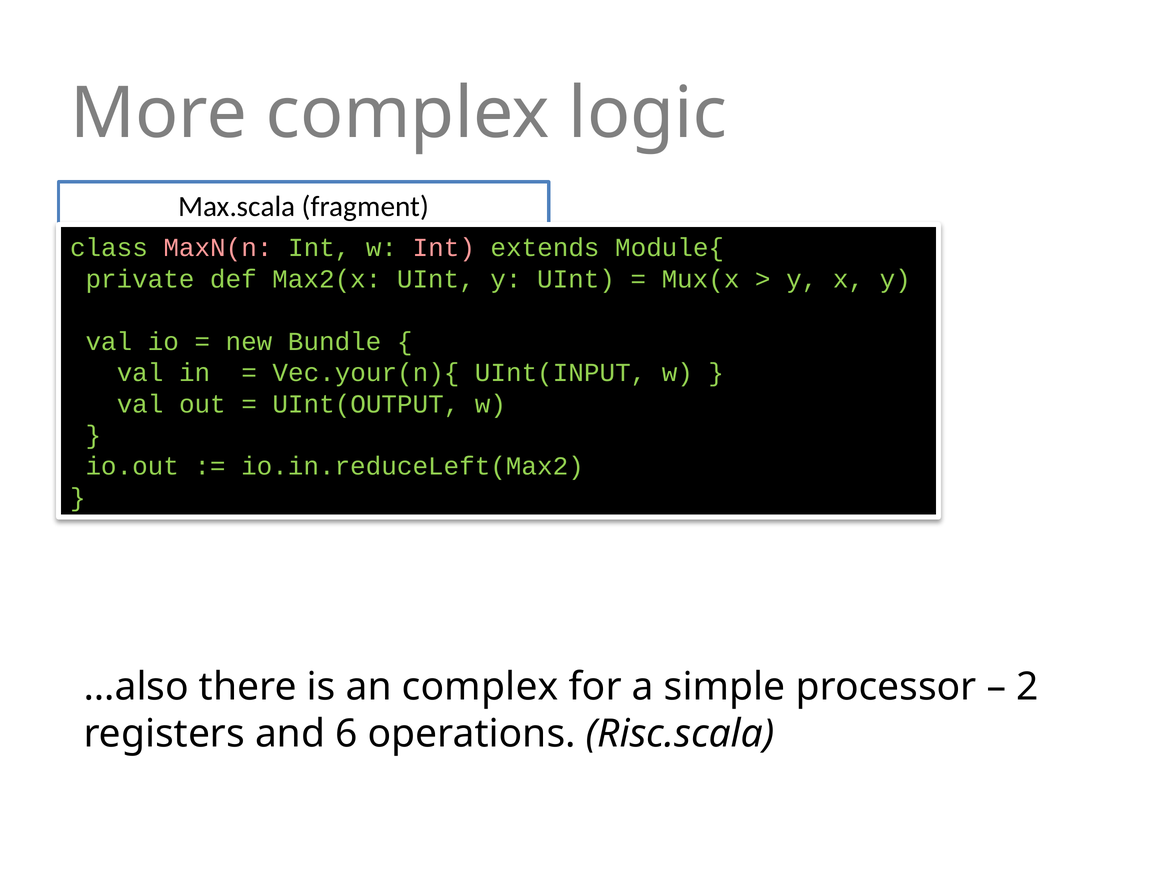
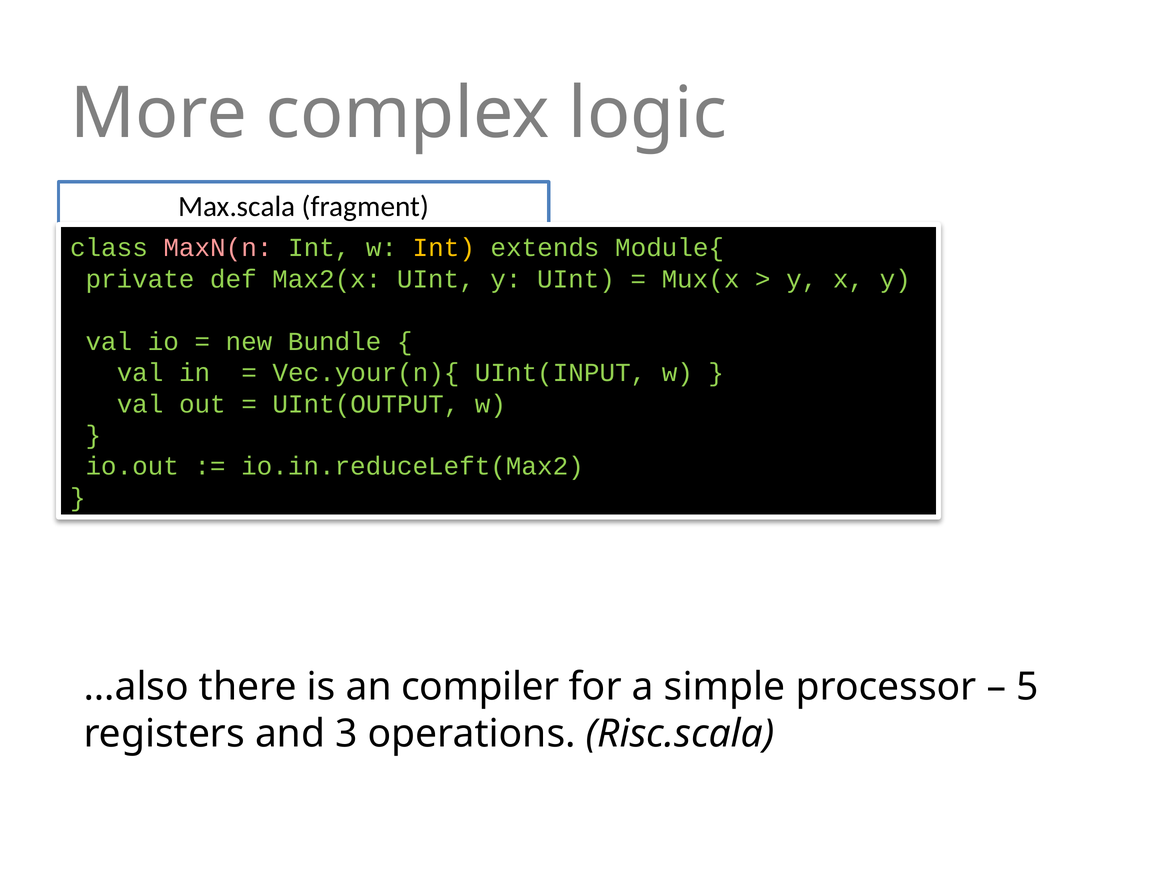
Int colour: pink -> yellow (444, 248)
an complex: complex -> compiler (480, 687)
2: 2 -> 5 (1028, 687)
6: 6 -> 3 (346, 734)
